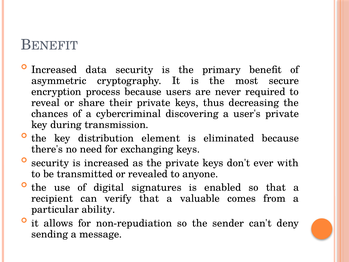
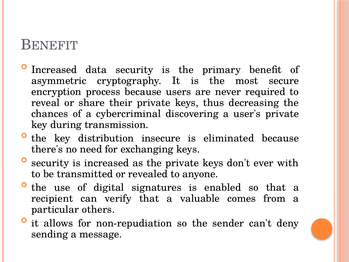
element: element -> insecure (161, 138)
ability: ability -> others (98, 209)
